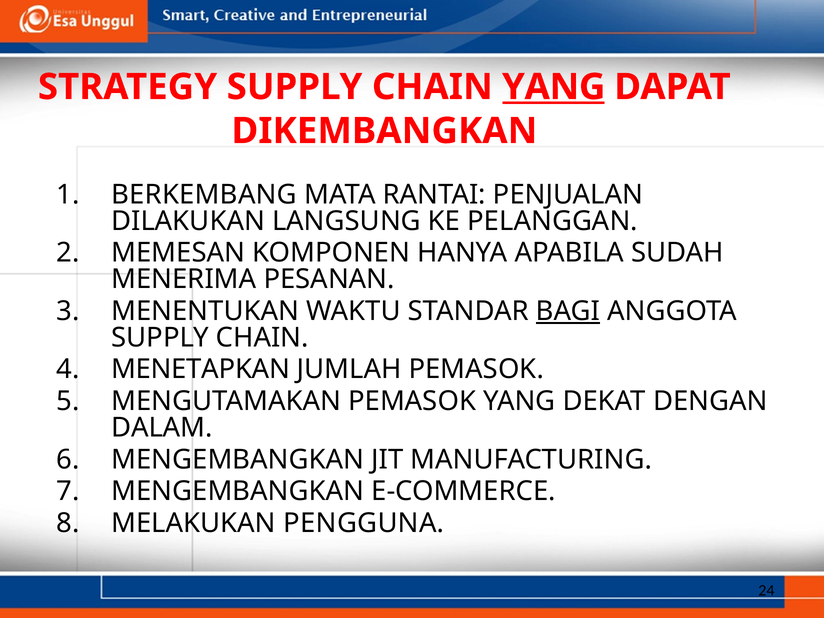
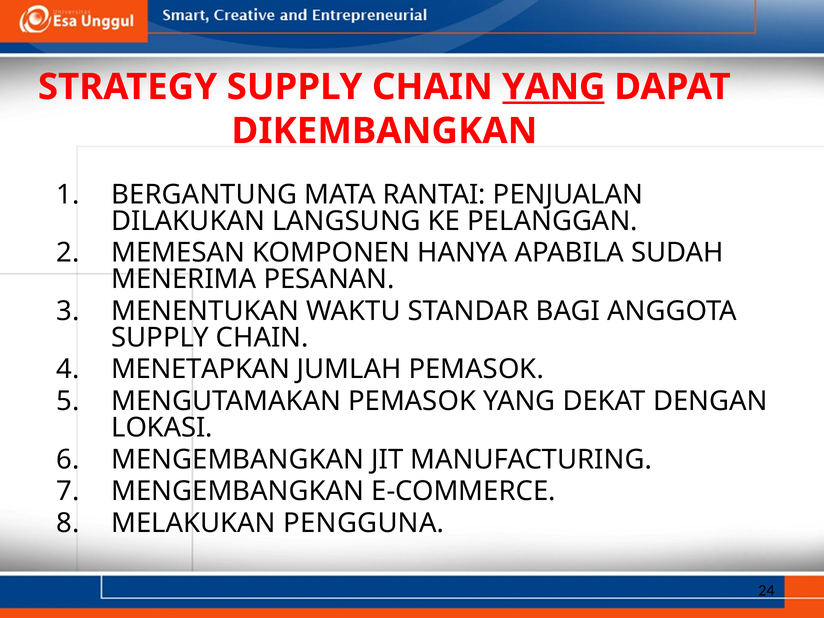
BERKEMBANG: BERKEMBANG -> BERGANTUNG (204, 195)
BAGI underline: present -> none (568, 311)
DALAM: DALAM -> LOKASI (162, 428)
